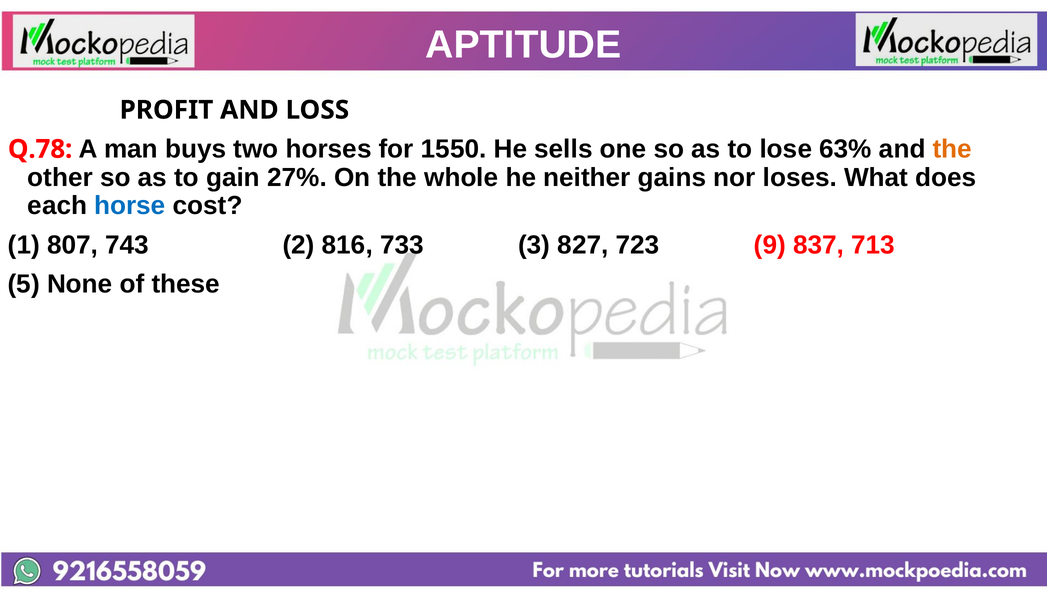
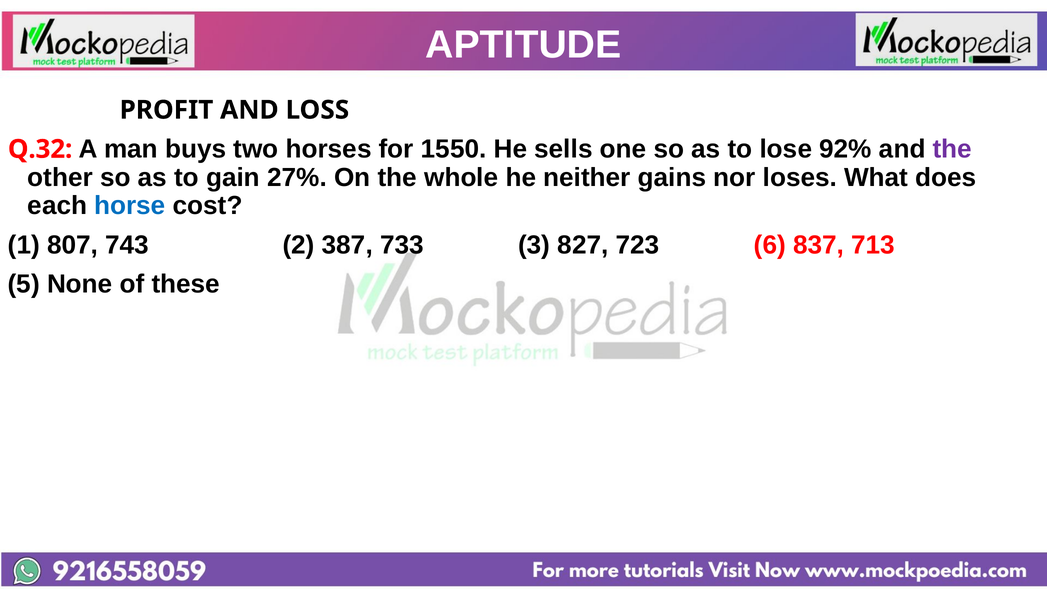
Q.78: Q.78 -> Q.32 (40, 149)
63%: 63% -> 92% (846, 149)
the colour: orange -> purple (952, 149)
816: 816 -> 387 (347, 245)
9: 9 -> 6 (770, 245)
